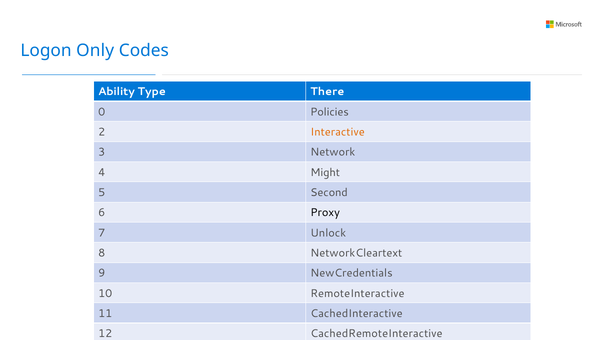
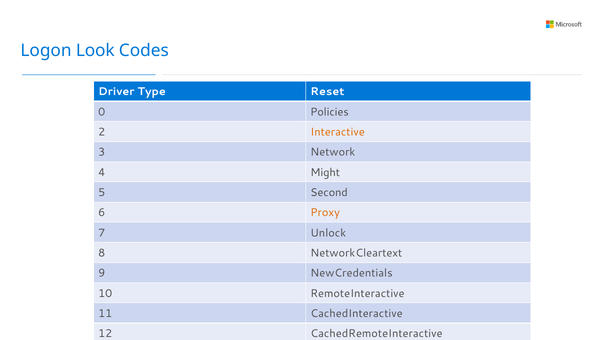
Only: Only -> Look (95, 50)
Ability: Ability -> Driver (116, 92)
There: There -> Reset (327, 92)
Proxy colour: black -> orange (325, 213)
